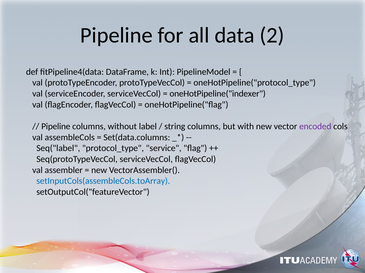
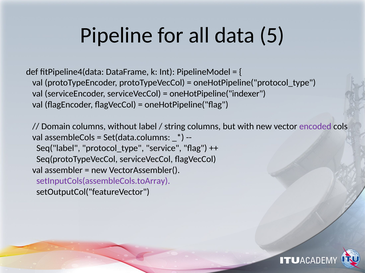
2: 2 -> 5 (272, 35)
Pipeline: Pipeline -> Domain (56, 127)
setInputCols(assembleCols.toArray colour: blue -> purple (103, 181)
